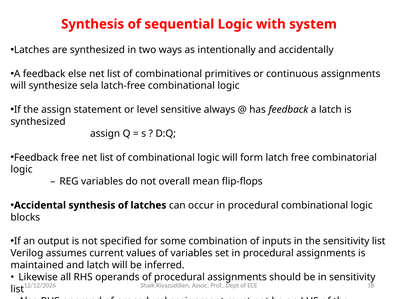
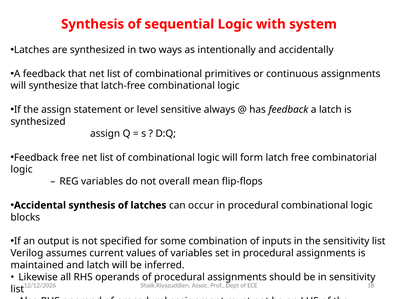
feedback else: else -> that (77, 74)
synthesize sela: sela -> that (89, 86)
